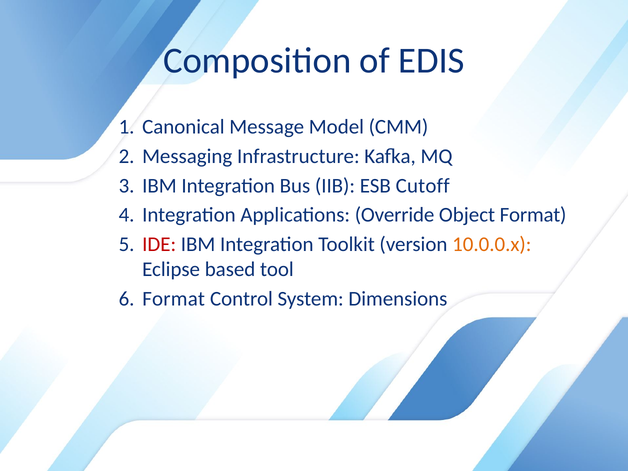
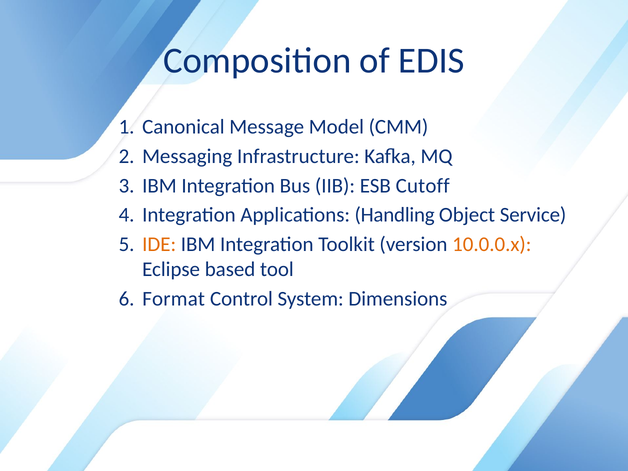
Override: Override -> Handling (395, 215)
Object Format: Format -> Service (533, 215)
IDE colour: red -> orange (159, 244)
